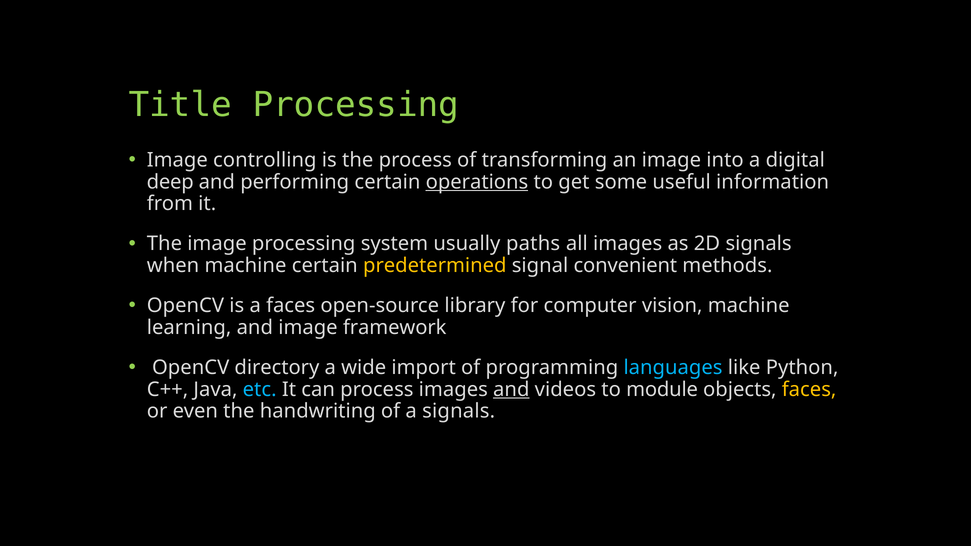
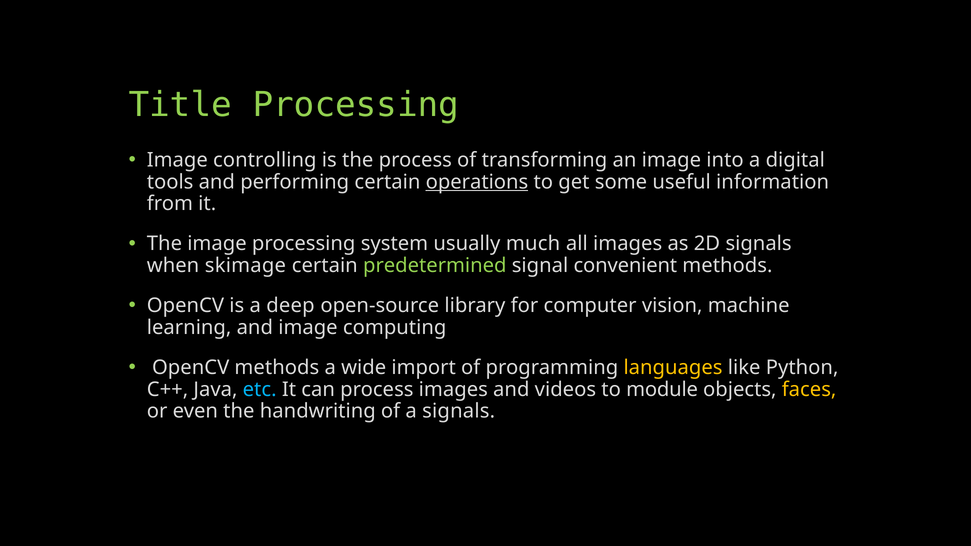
deep: deep -> tools (170, 182)
paths: paths -> much (533, 244)
when machine: machine -> skimage (245, 266)
predetermined colour: yellow -> light green (435, 266)
a faces: faces -> deep (291, 306)
framework: framework -> computing (395, 328)
OpenCV directory: directory -> methods (277, 368)
languages colour: light blue -> yellow (673, 368)
and underline: present -> none (511, 389)
